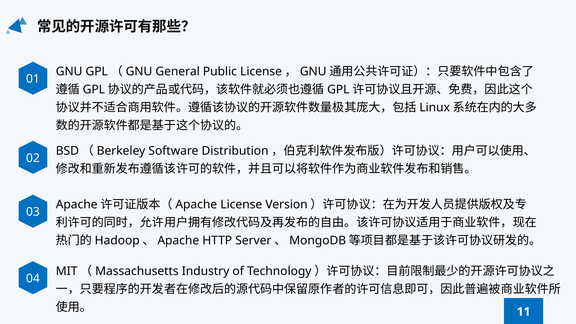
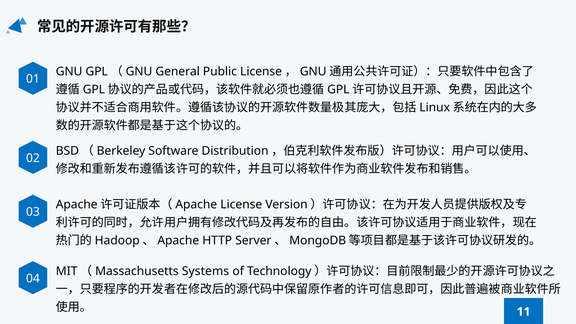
Industry: Industry -> Systems (205, 271)
